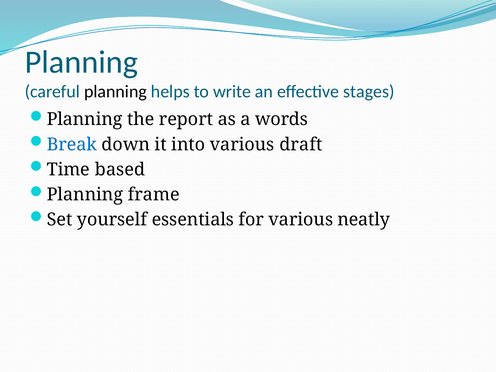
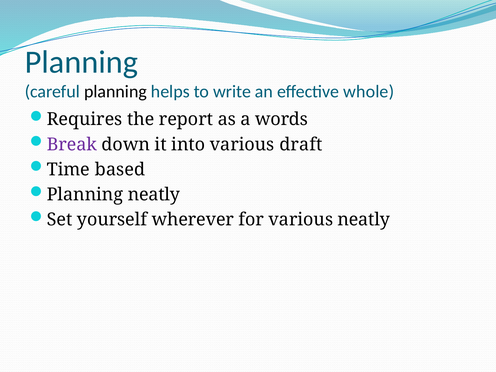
stages: stages -> whole (369, 91)
Planning: Planning -> Requires (85, 119)
Break colour: blue -> purple (72, 144)
Planning frame: frame -> neatly (154, 195)
essentials: essentials -> wherever (193, 220)
